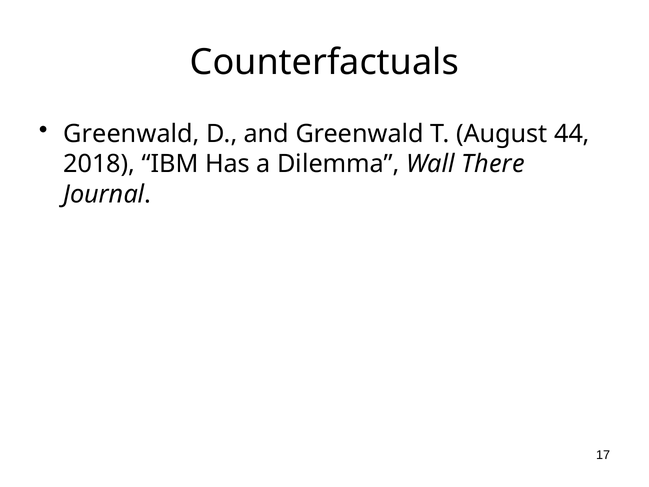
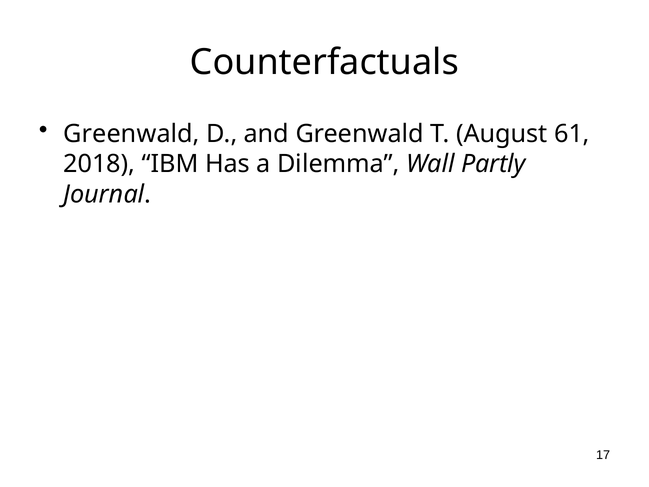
44: 44 -> 61 (572, 134)
There: There -> Partly (493, 164)
